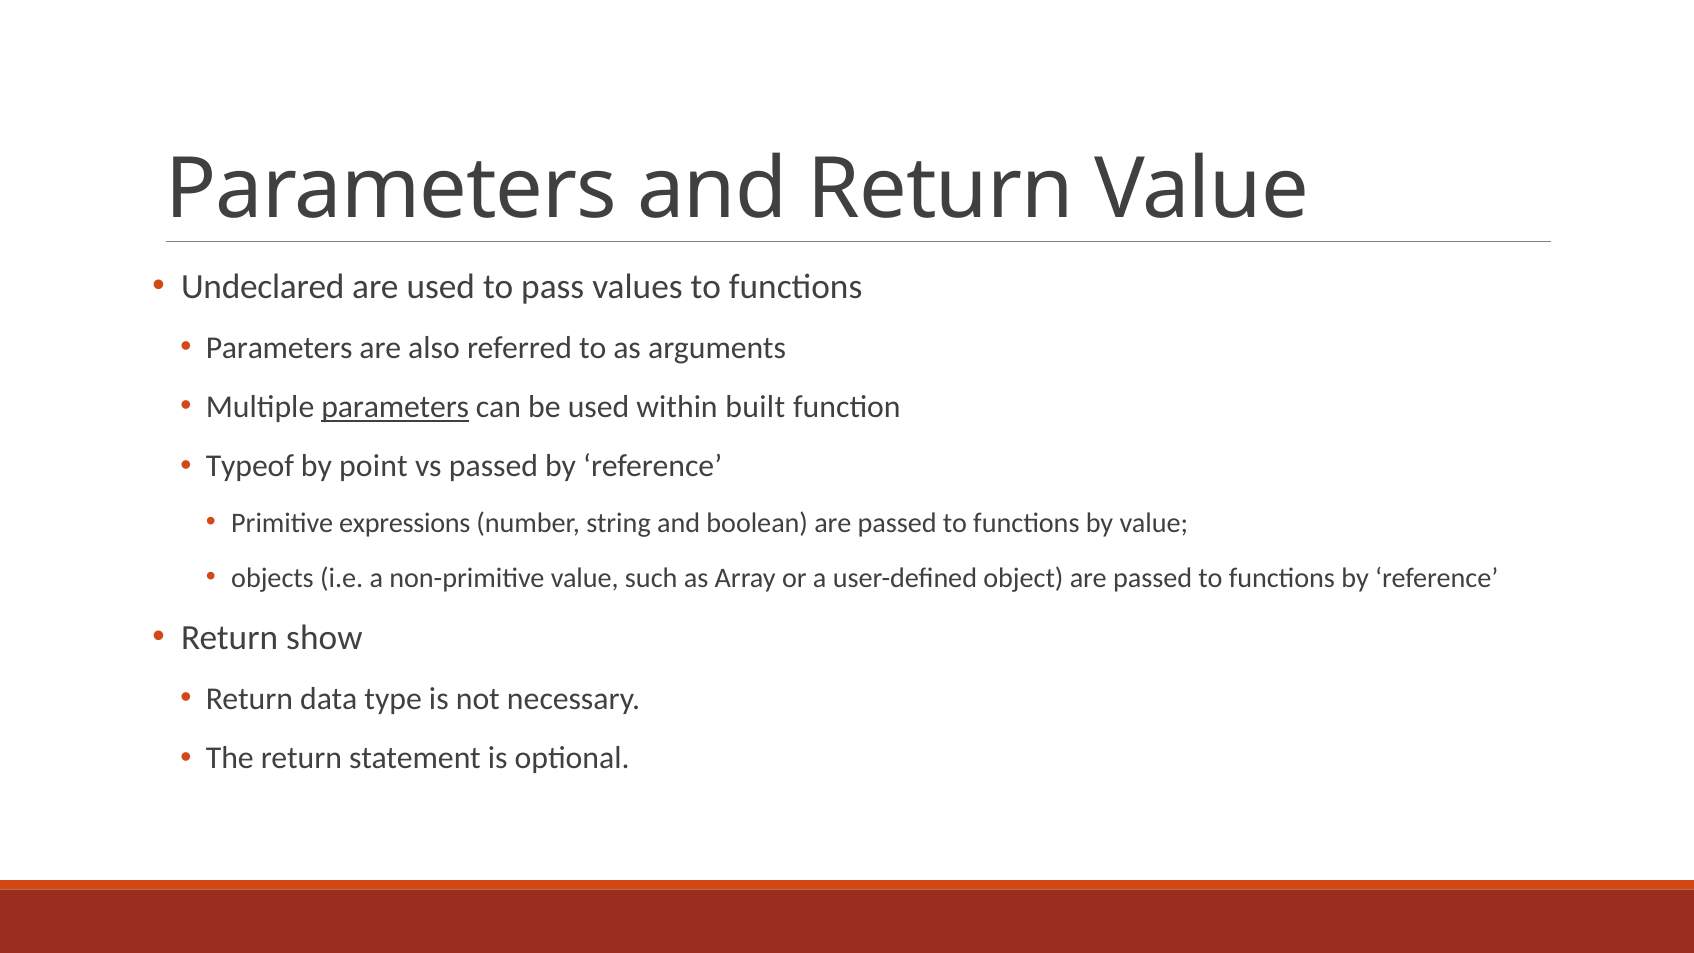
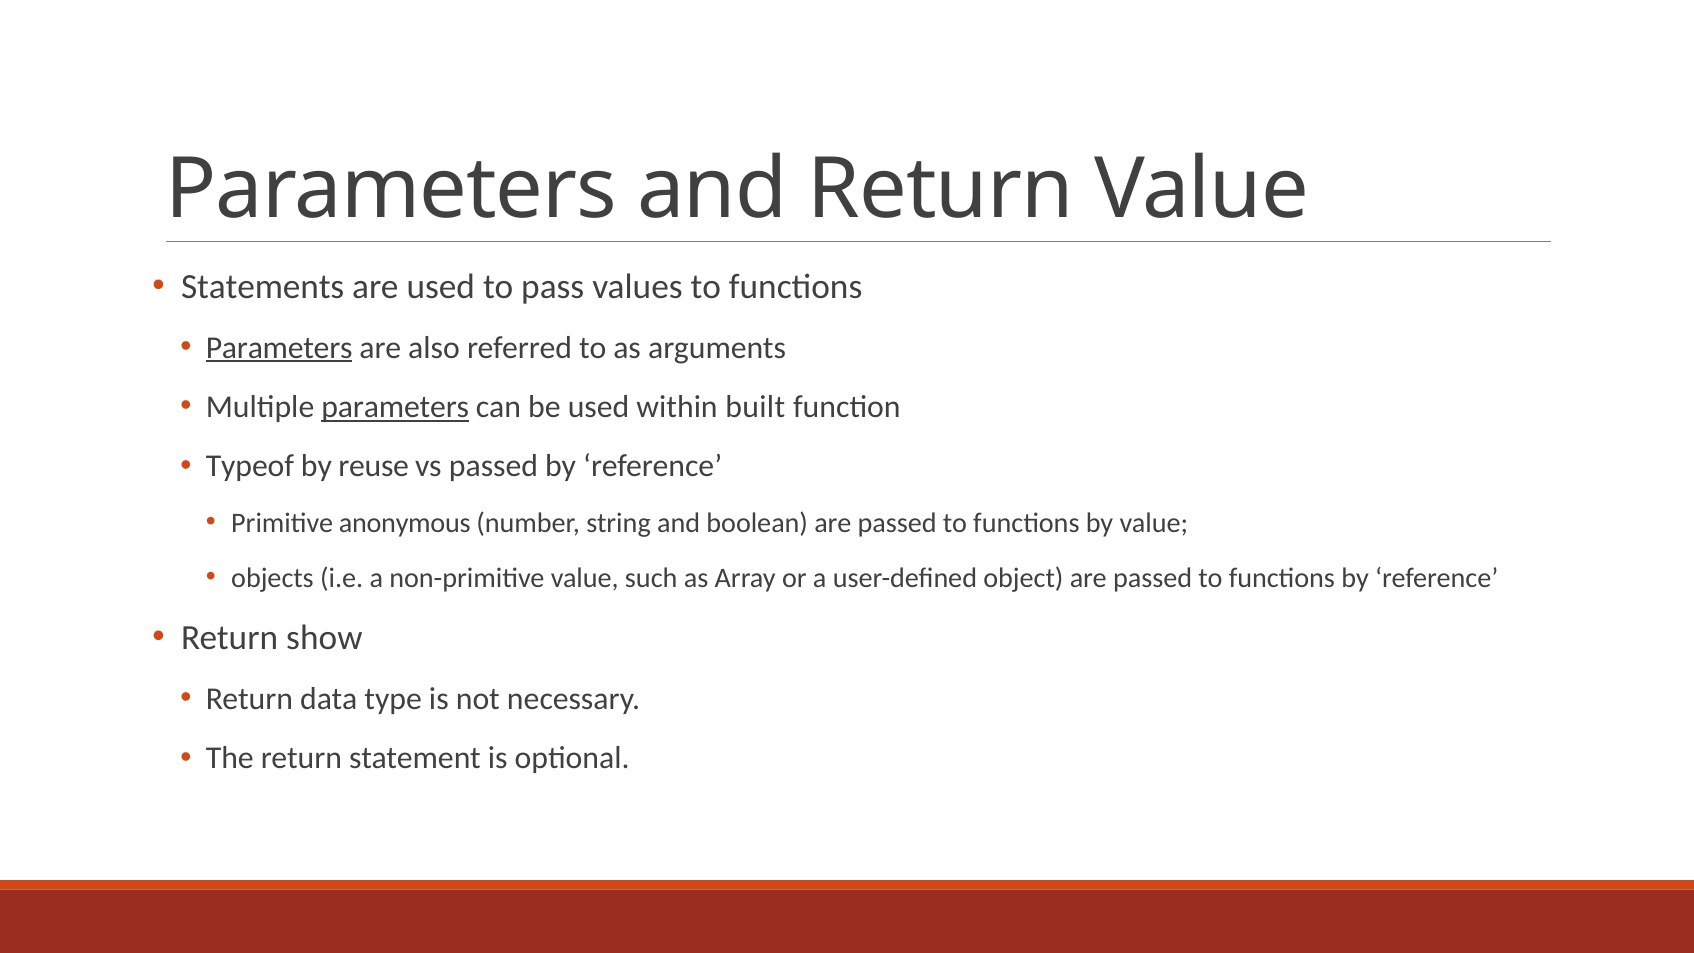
Undeclared: Undeclared -> Statements (263, 287)
Parameters underline: none -> present (279, 348)
point: point -> reuse (374, 466)
expressions: expressions -> anonymous (405, 523)
